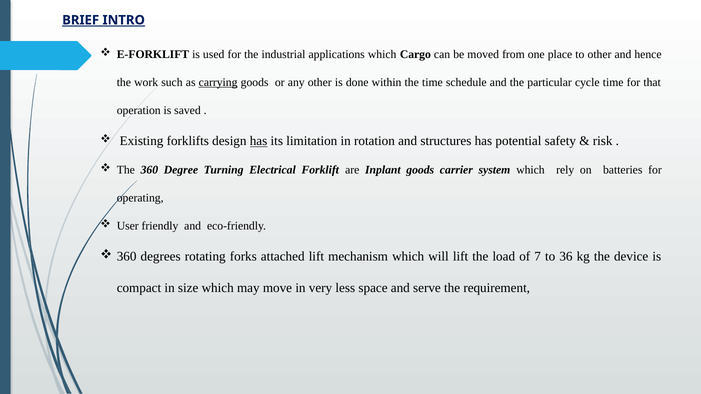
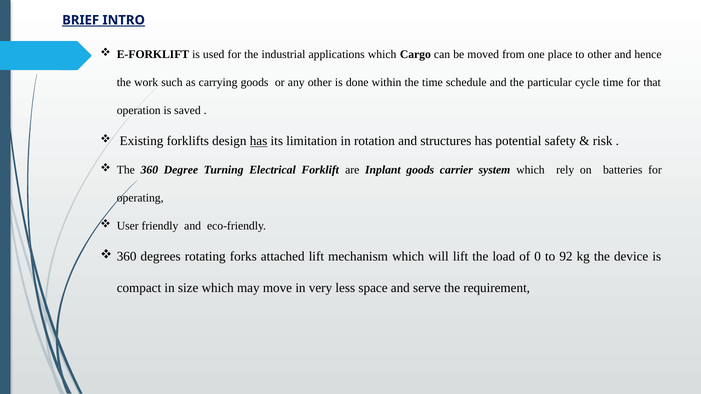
carrying underline: present -> none (218, 82)
7: 7 -> 0 (538, 257)
36: 36 -> 92 (566, 257)
